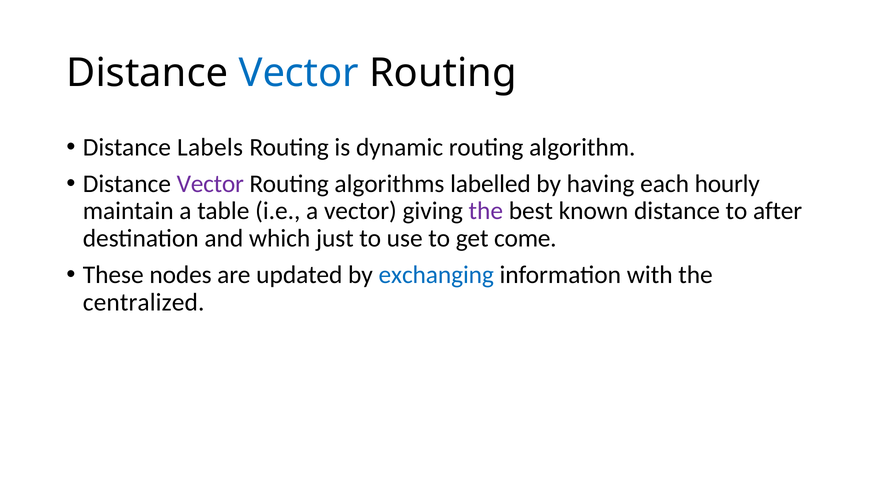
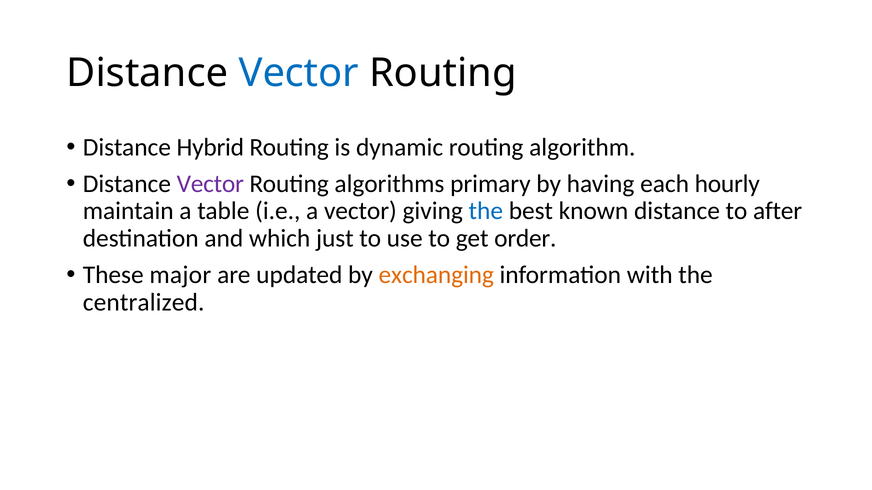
Labels: Labels -> Hybrid (210, 147)
labelled: labelled -> primary (490, 184)
the colour: purple -> blue (486, 211)
come: come -> order (525, 239)
nodes: nodes -> major (180, 275)
exchanging colour: blue -> orange (436, 275)
